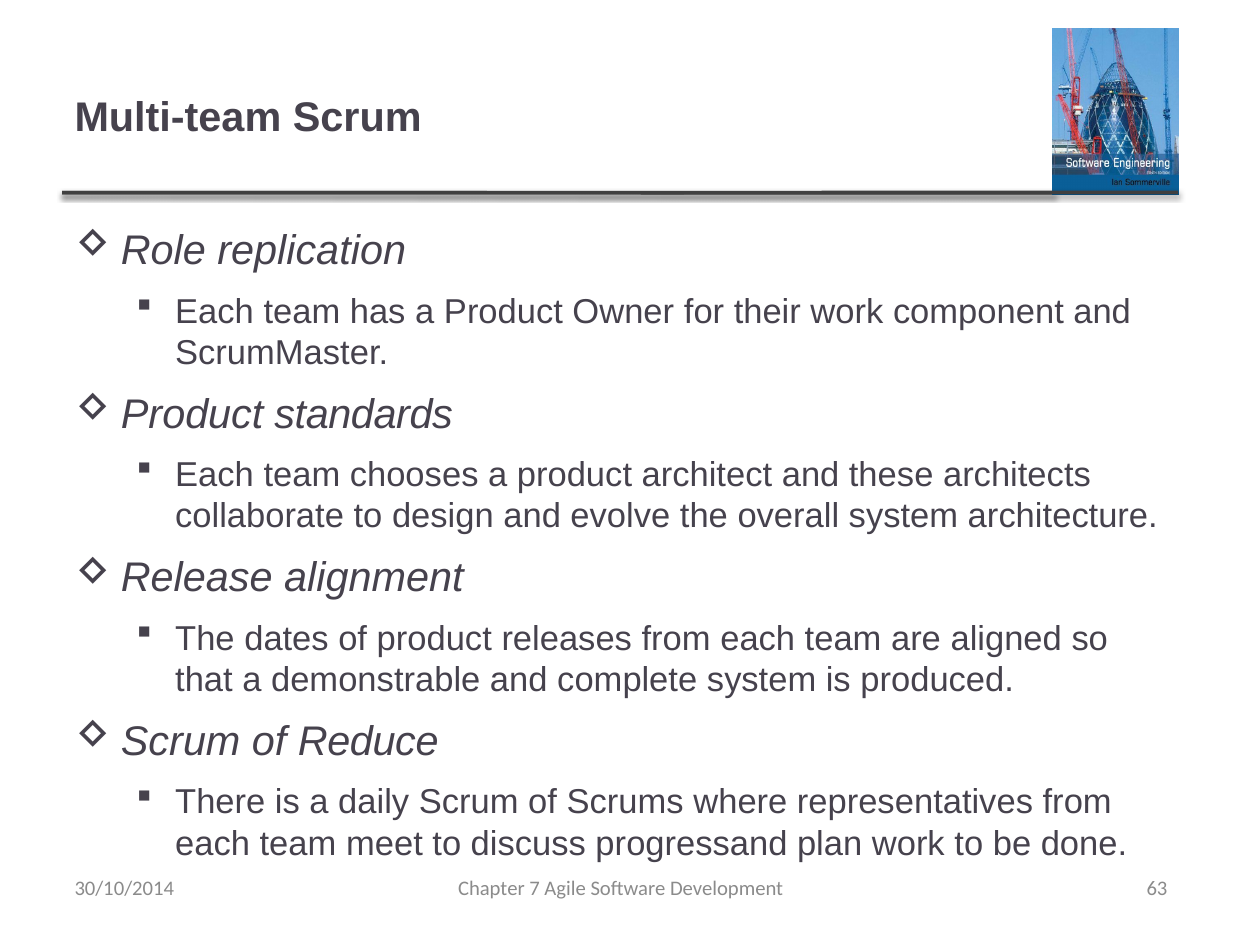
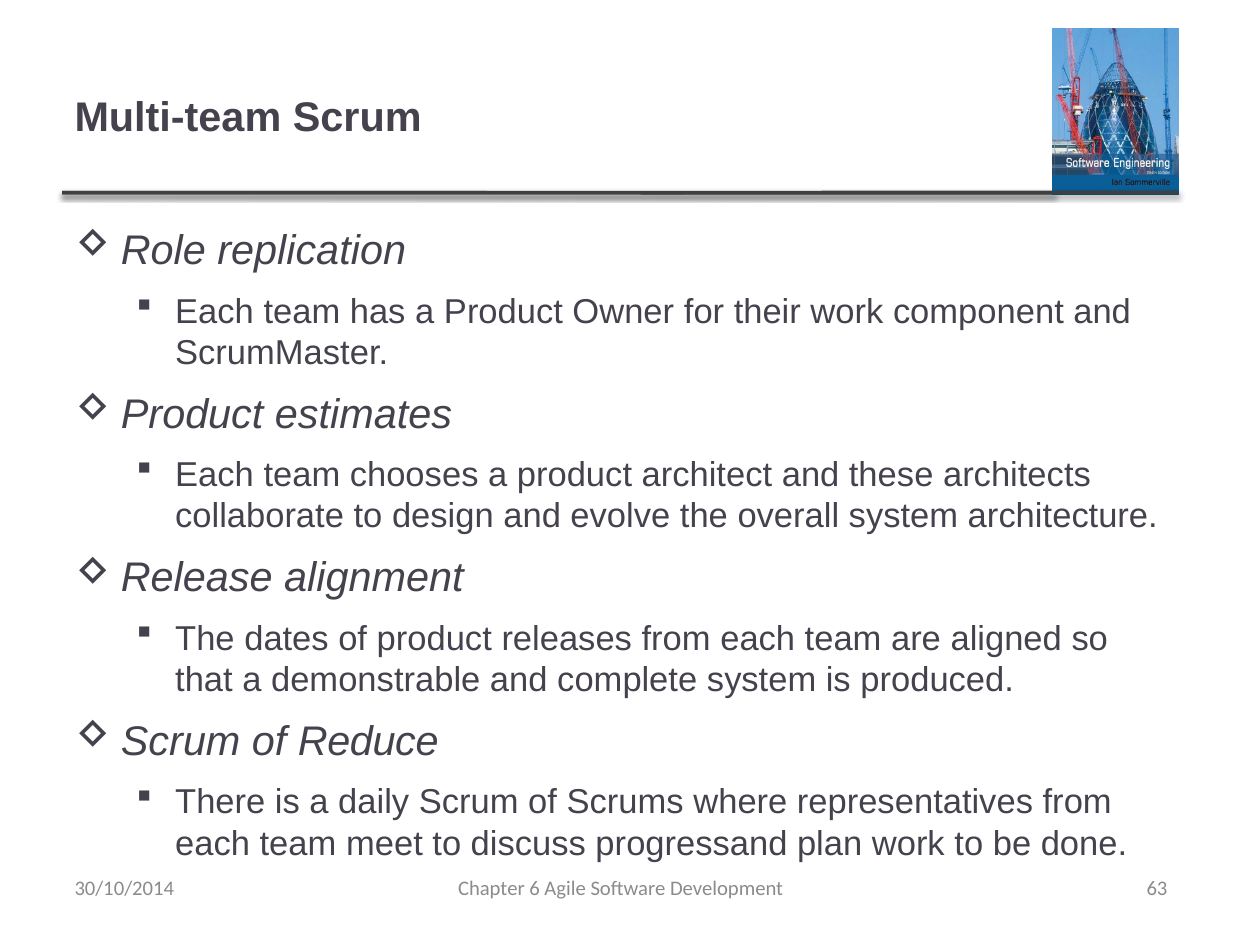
standards: standards -> estimates (363, 415)
7: 7 -> 6 (535, 890)
